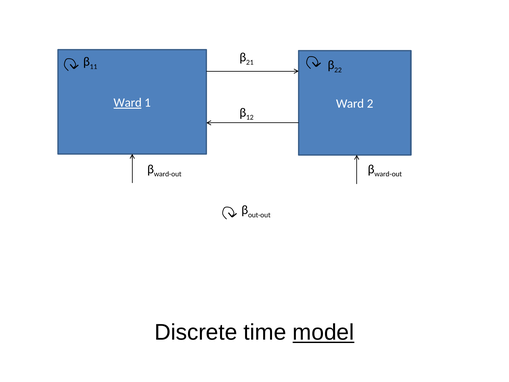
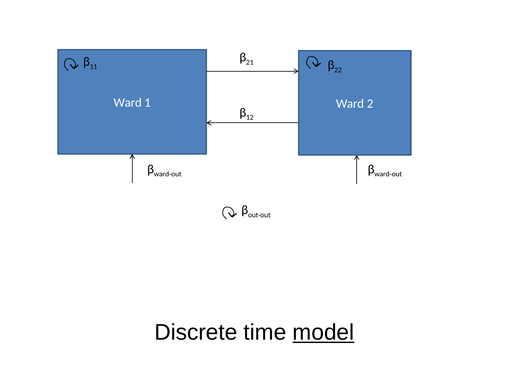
Ward underline: present -> none (128, 103)
